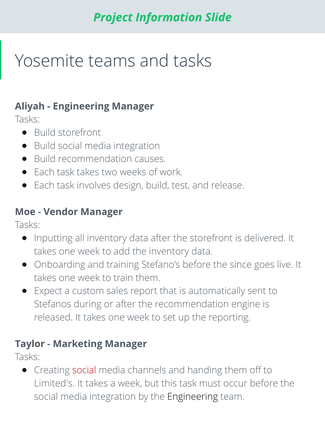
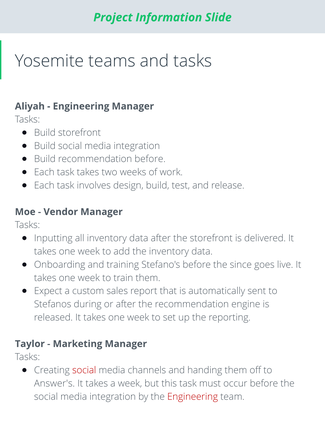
recommendation causes: causes -> before (150, 159)
Limited's: Limited's -> Answer's (54, 383)
Engineering colour: black -> red (193, 396)
